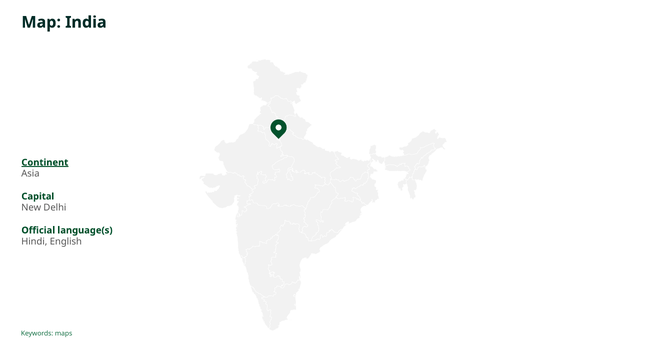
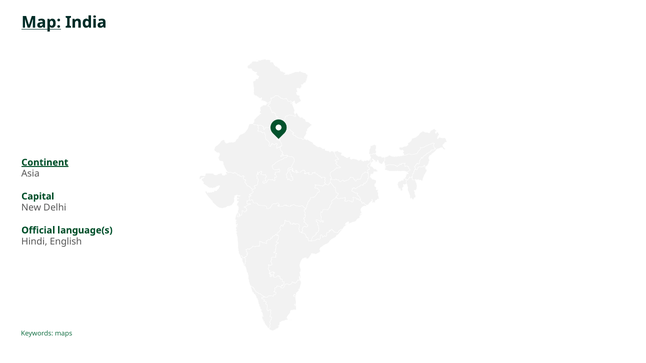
Map underline: none -> present (41, 22)
